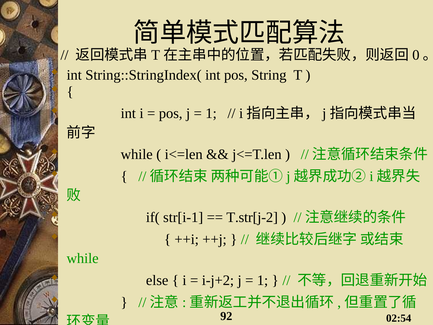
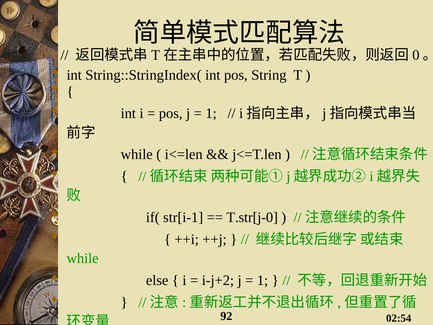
T.str[j-2: T.str[j-2 -> T.str[j-0 (252, 217)
